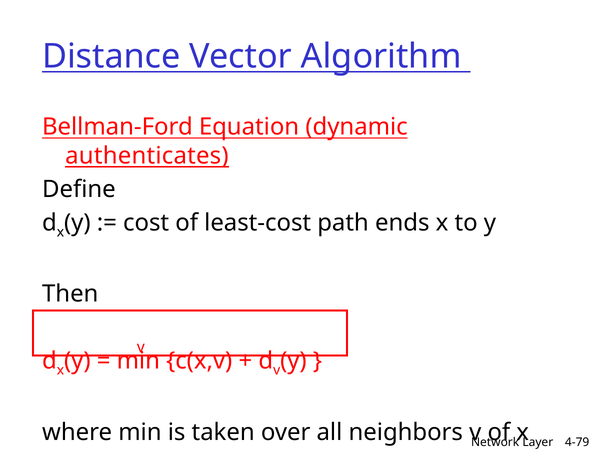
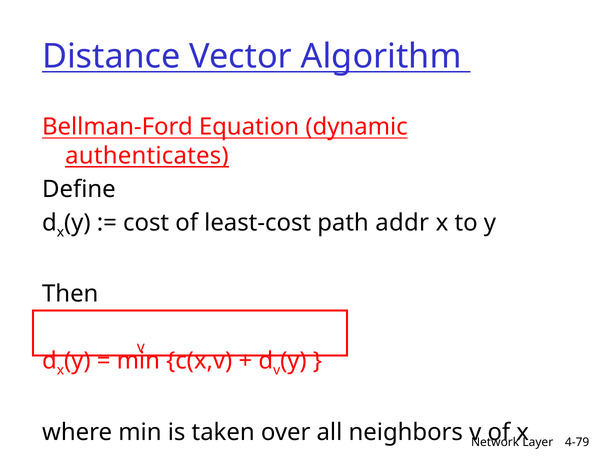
ends: ends -> addr (402, 223)
